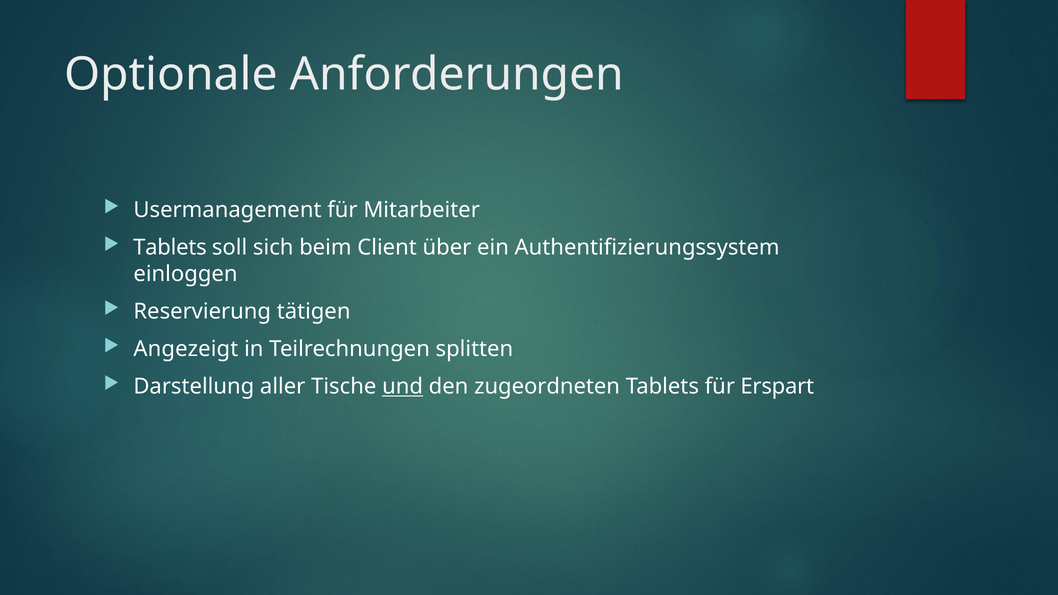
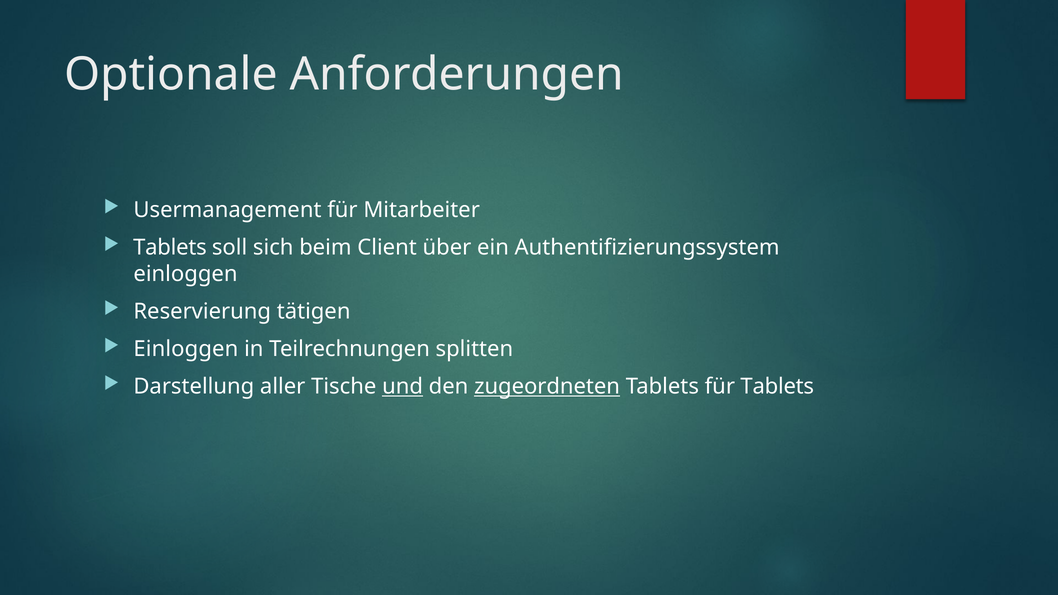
Angezeigt: Angezeigt -> Einloggen (186, 349)
zugeordneten underline: none -> present (547, 387)
für Erspart: Erspart -> Tablets (777, 387)
